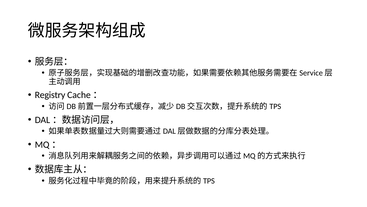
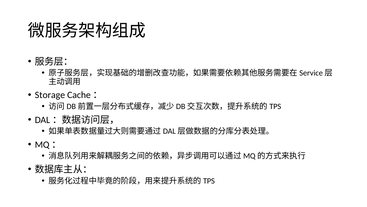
Registry: Registry -> Storage (50, 95)
